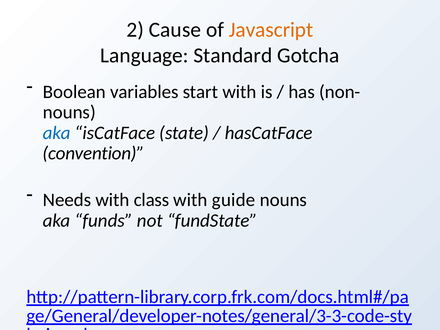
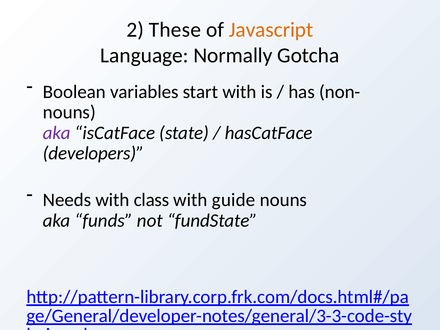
Cause: Cause -> These (175, 30)
Standard: Standard -> Normally (233, 55)
aka colour: blue -> purple (57, 133)
convention: convention -> developers (93, 153)
